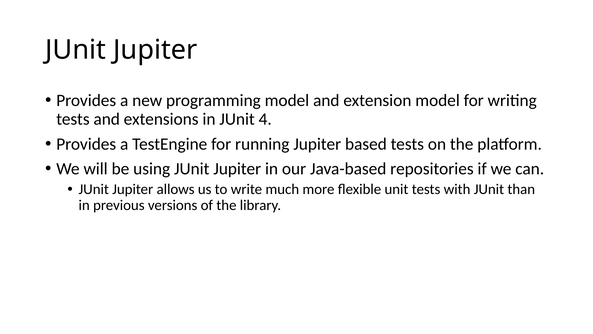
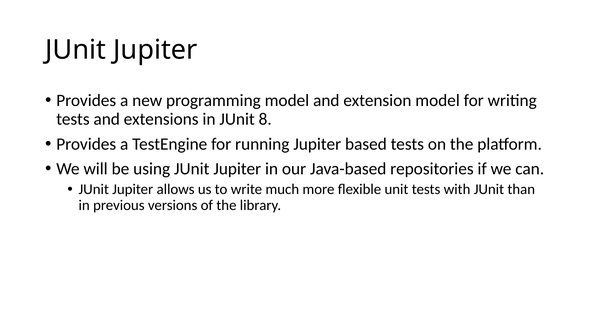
4: 4 -> 8 (265, 119)
